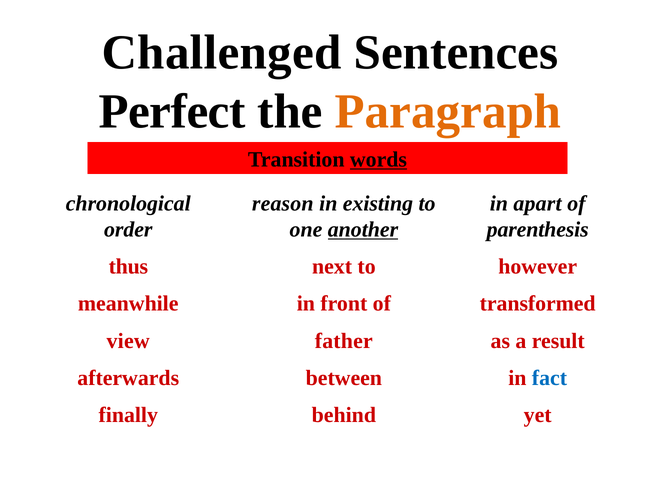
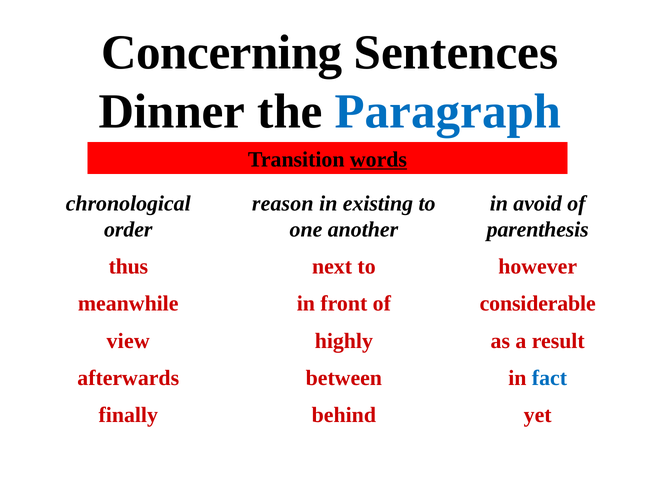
Challenged: Challenged -> Concerning (222, 52)
Perfect: Perfect -> Dinner (172, 111)
Paragraph colour: orange -> blue (448, 111)
apart: apart -> avoid (538, 203)
another underline: present -> none (363, 230)
transformed: transformed -> considerable (538, 304)
father: father -> highly (344, 341)
